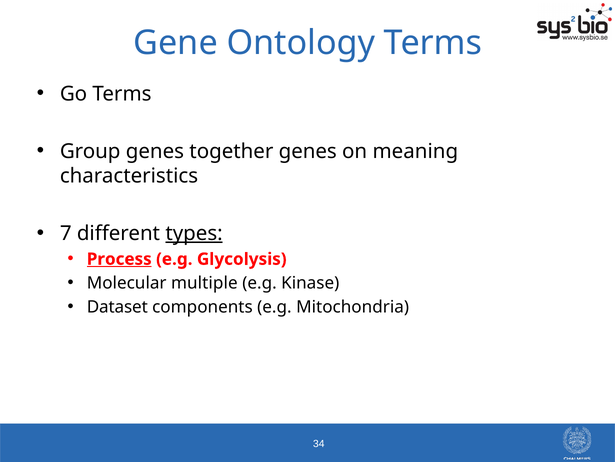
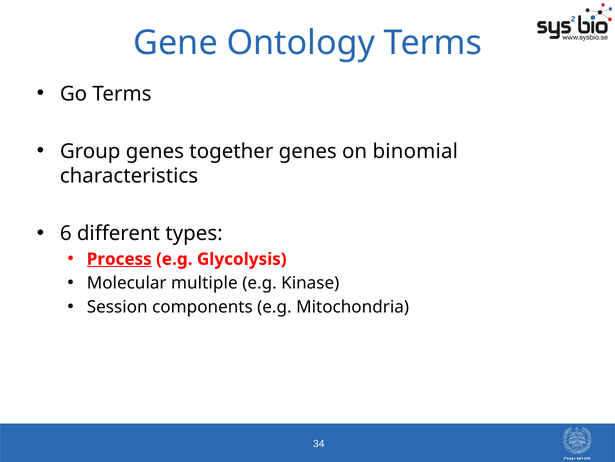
meaning: meaning -> binomial (415, 151)
7: 7 -> 6 (66, 233)
types underline: present -> none (194, 233)
Dataset: Dataset -> Session (117, 307)
